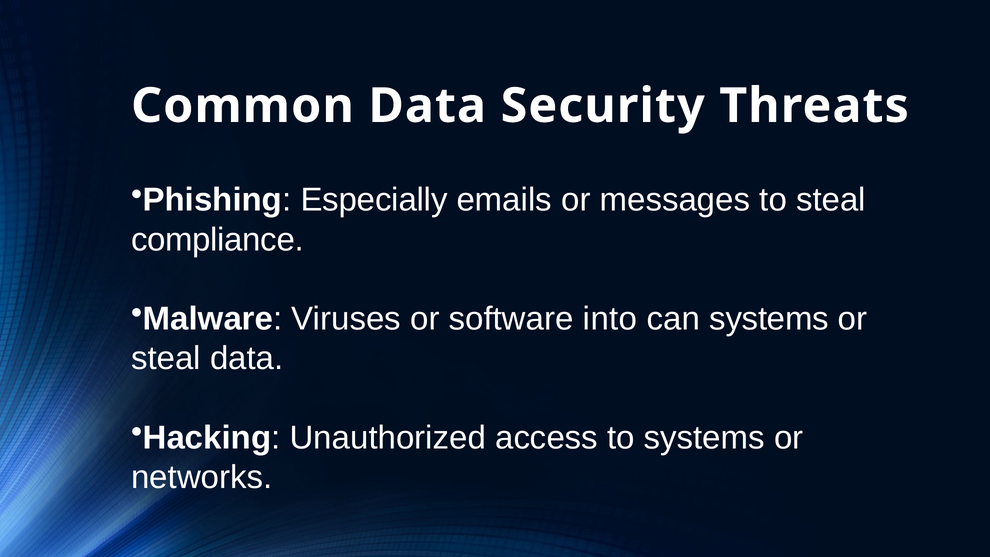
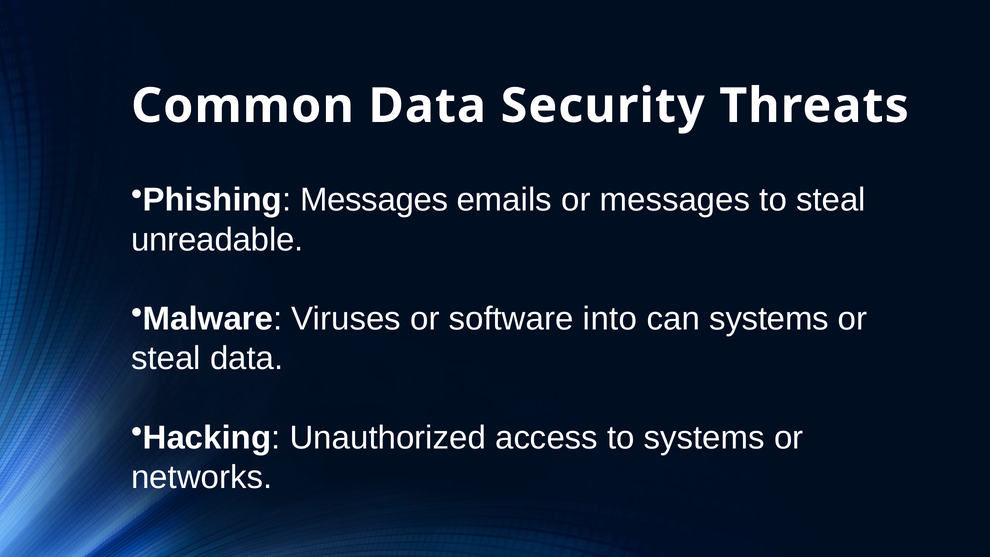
Phishing Especially: Especially -> Messages (374, 200)
compliance: compliance -> unreadable (217, 240)
